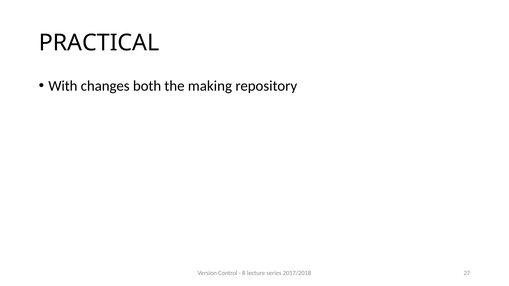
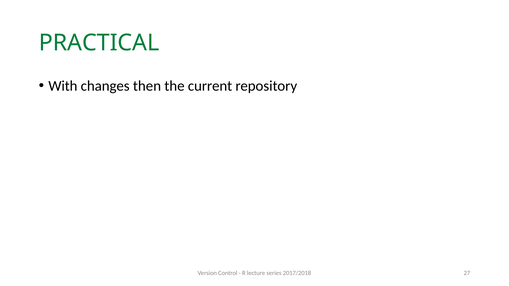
PRACTICAL colour: black -> green (99, 43)
both: both -> then (147, 86)
making: making -> current (210, 86)
